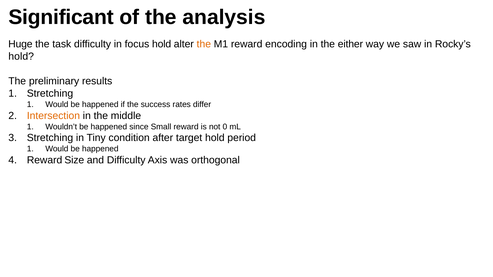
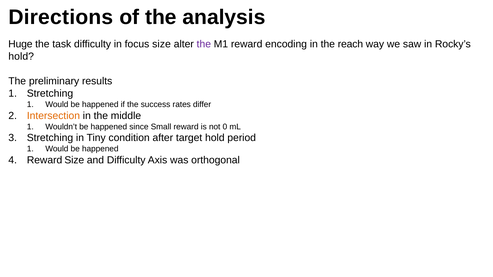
Significant: Significant -> Directions (61, 17)
focus hold: hold -> size (162, 44)
the colour: orange -> purple (204, 44)
either: either -> reach (350, 44)
